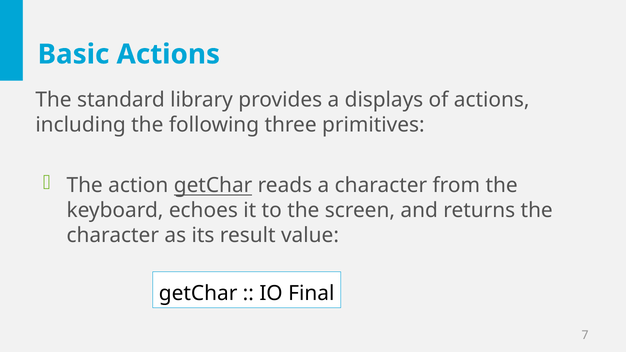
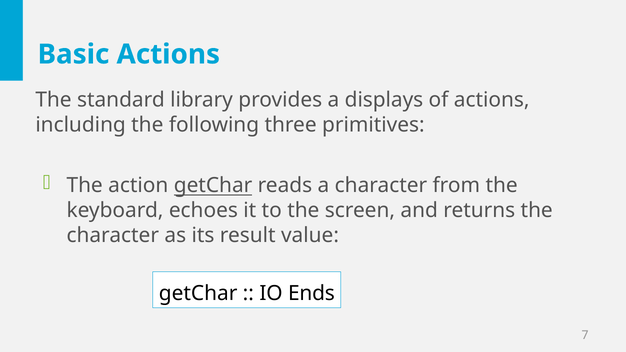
Final: Final -> Ends (311, 294)
